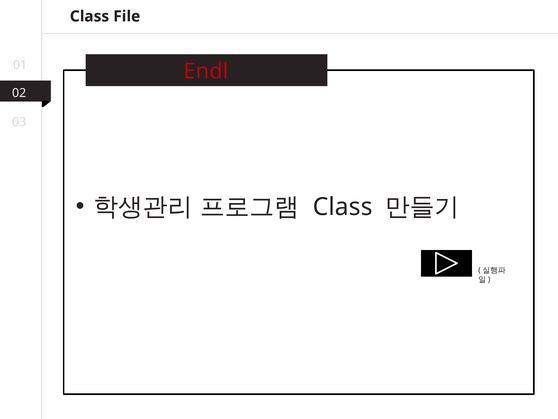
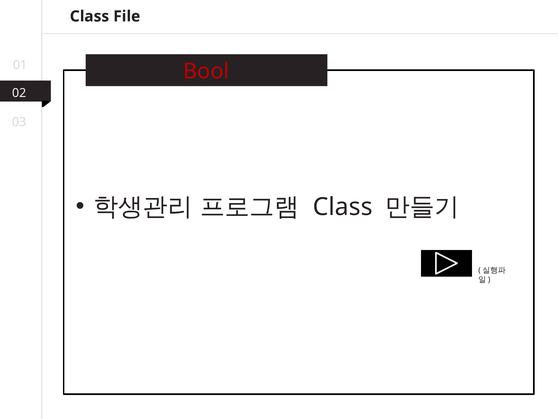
Endl: Endl -> Bool (206, 71)
